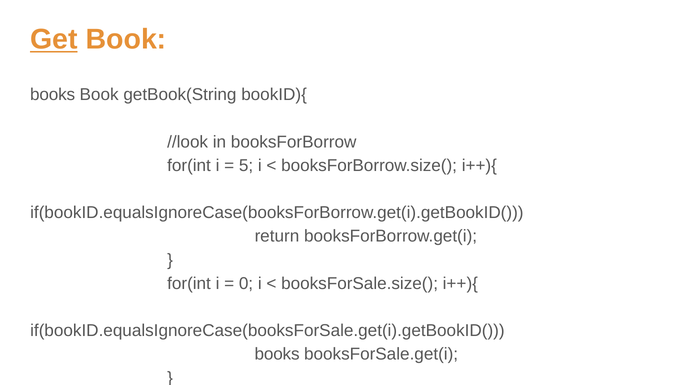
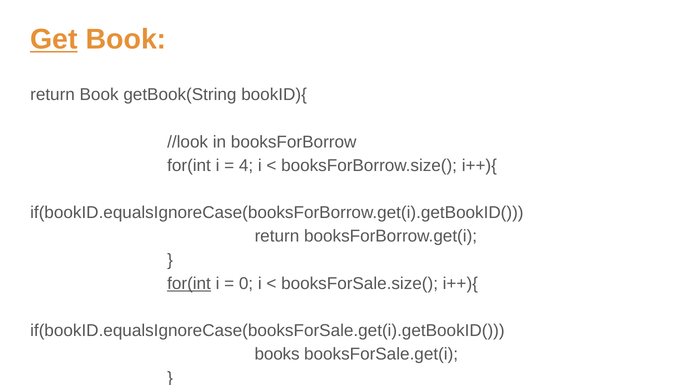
books: books -> return (53, 95)
5: 5 -> 4 (246, 166)
for(int underline: none -> present (189, 284)
